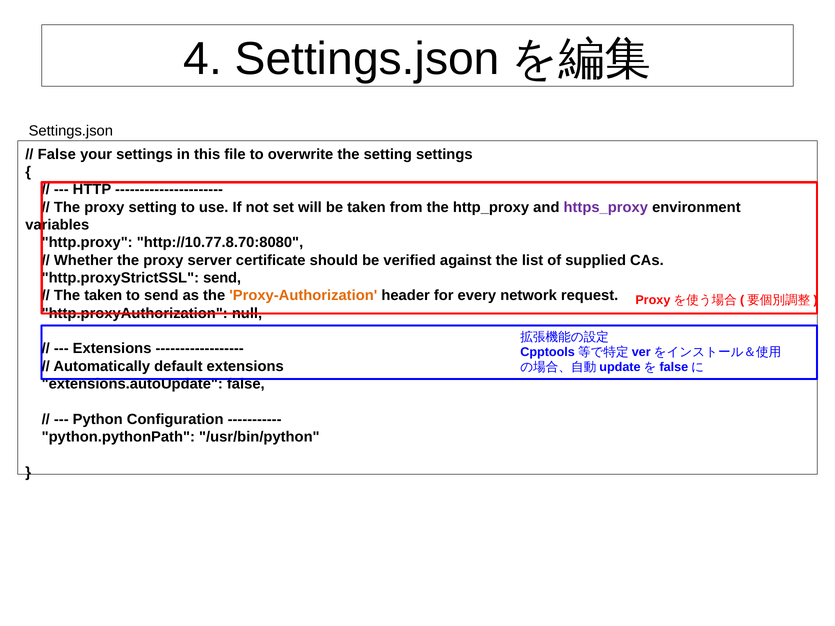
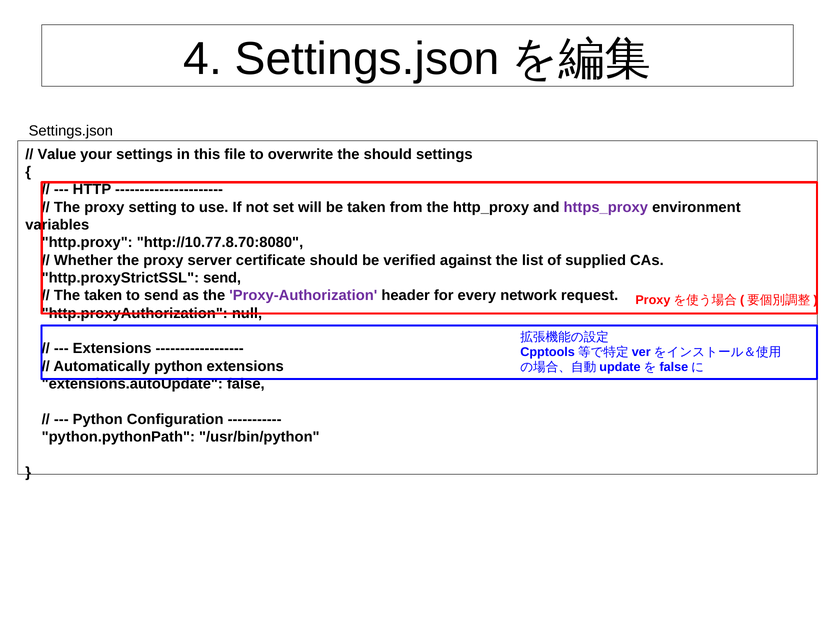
False: False -> Value (57, 154)
the setting: setting -> should (388, 154)
Proxy-Authorization colour: orange -> purple (303, 296)
Automatically default: default -> python (178, 366)
